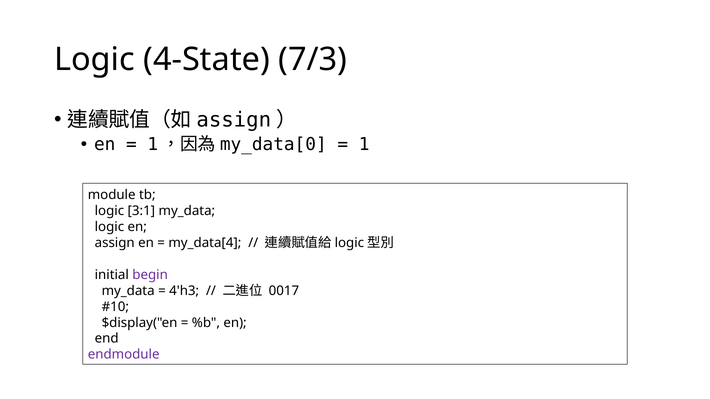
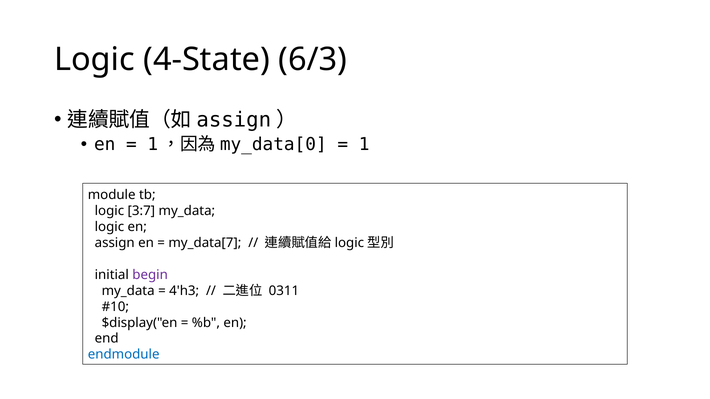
7/3: 7/3 -> 6/3 (313, 60)
3:1: 3:1 -> 3:7 (141, 211)
my_data[4: my_data[4 -> my_data[7 (205, 243)
0017: 0017 -> 0311 (284, 291)
endmodule colour: purple -> blue (124, 355)
